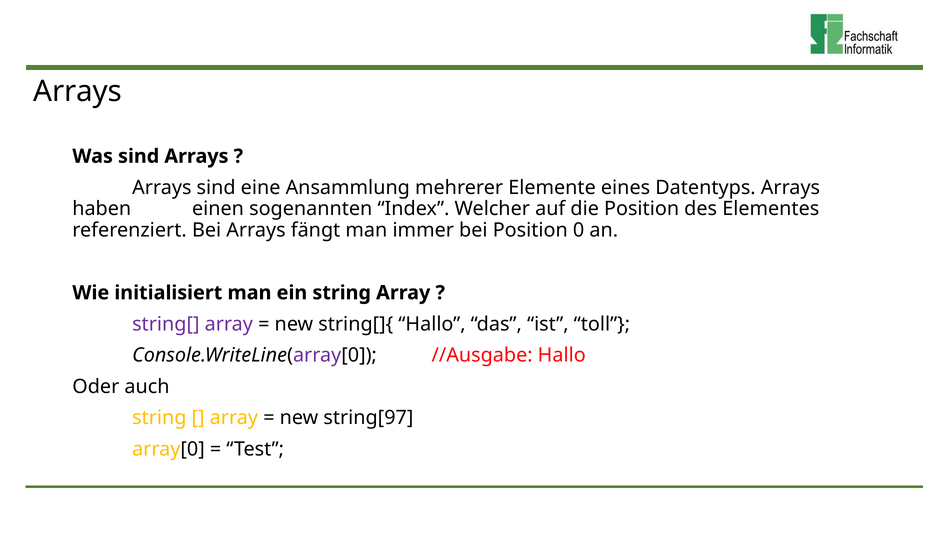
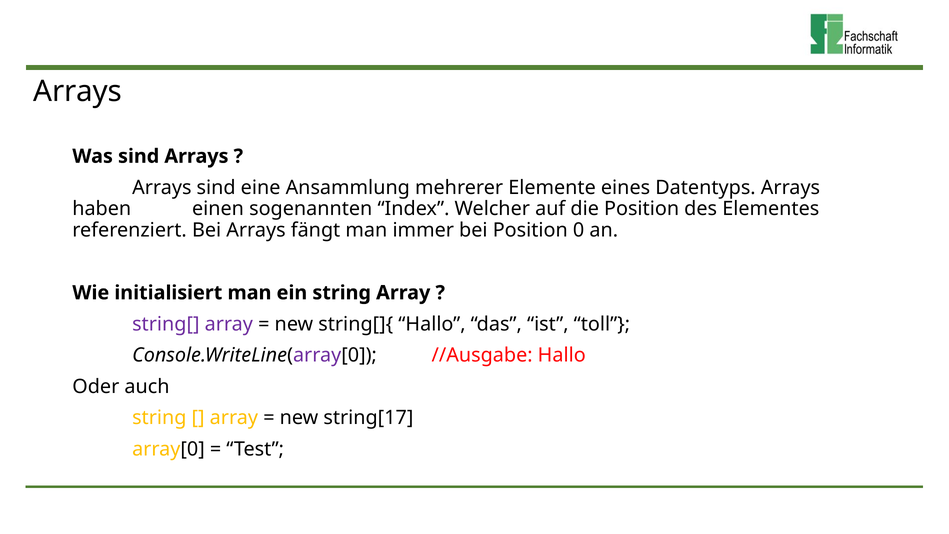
string[97: string[97 -> string[17 (368, 418)
